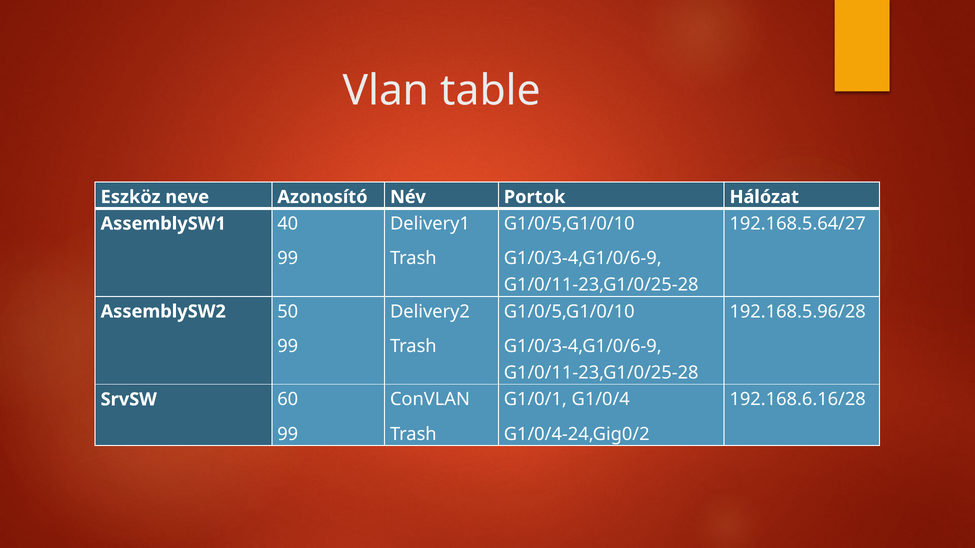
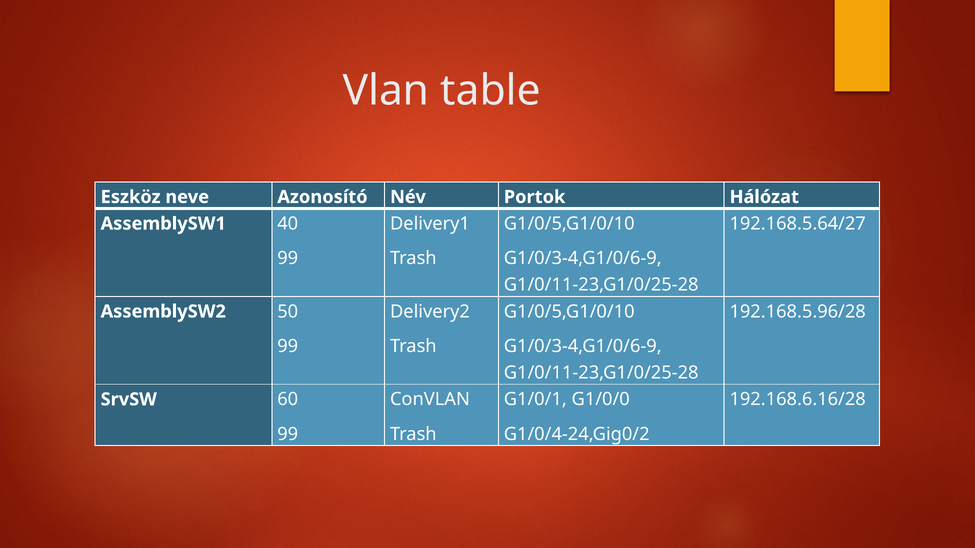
G1/0/4: G1/0/4 -> G1/0/0 (601, 400)
